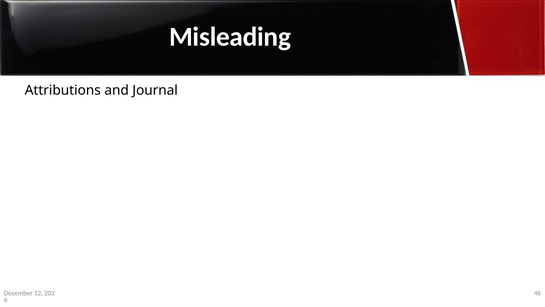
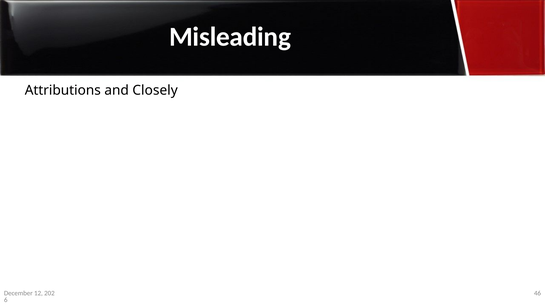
Journal: Journal -> Closely (155, 90)
